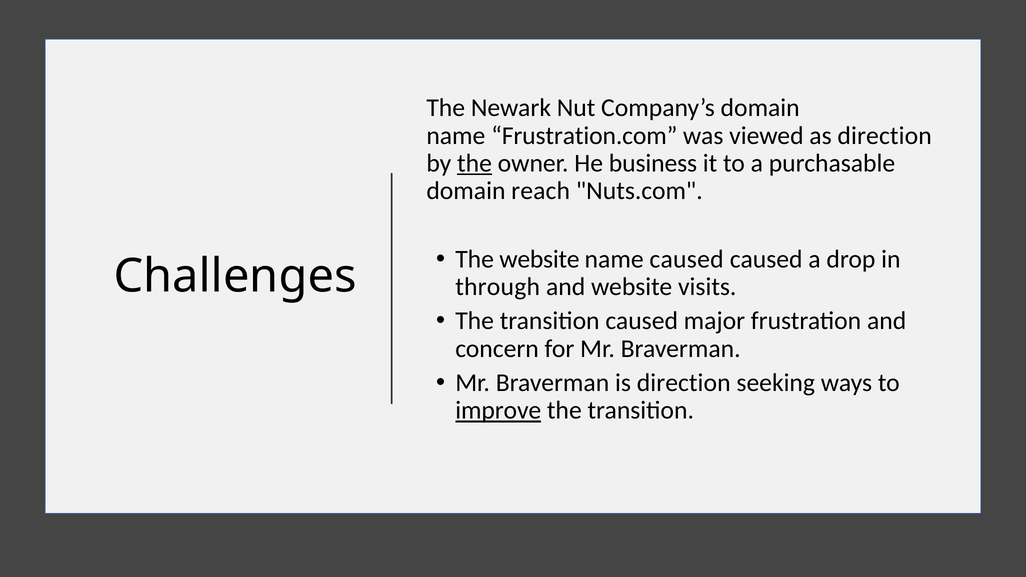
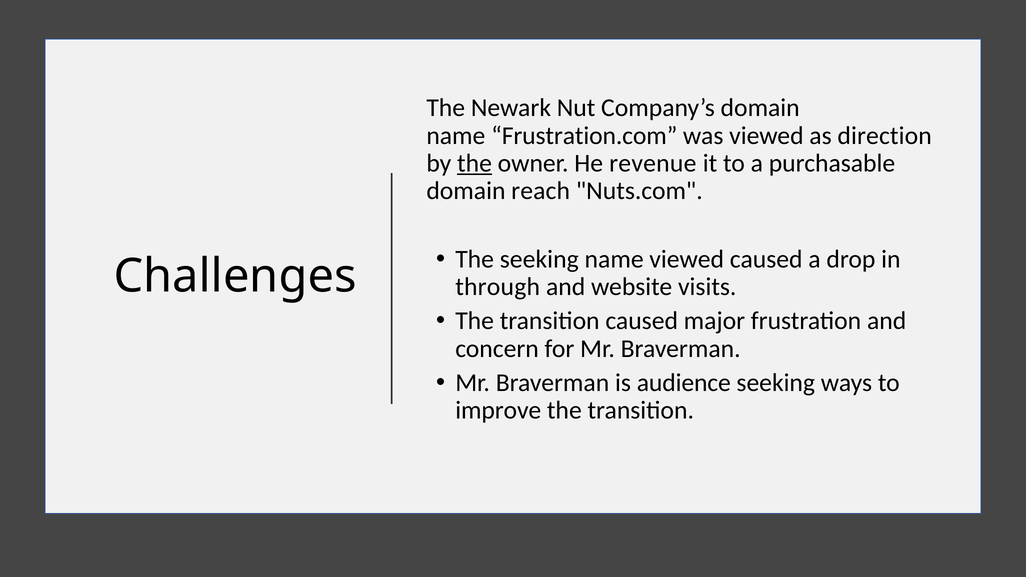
business: business -> revenue (653, 163)
The website: website -> seeking (539, 259)
name caused: caused -> viewed (687, 259)
is direction: direction -> audience (684, 383)
improve underline: present -> none (498, 411)
